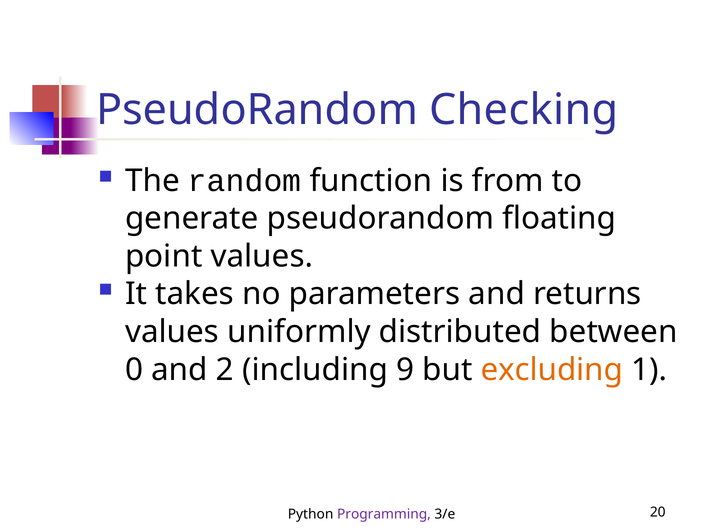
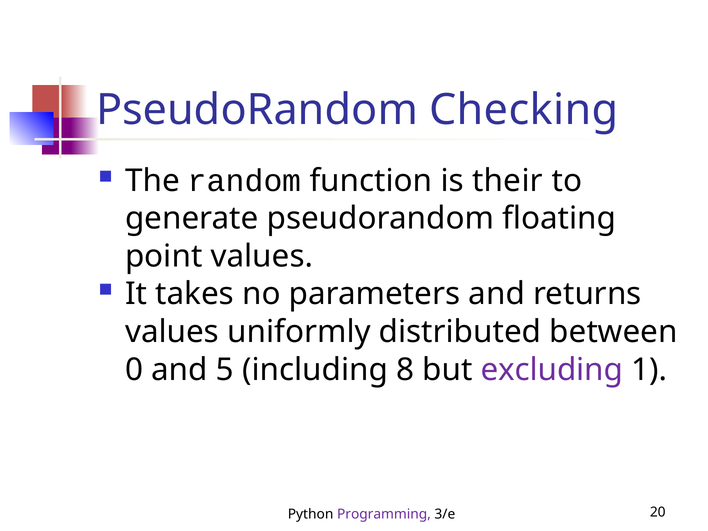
from: from -> their (508, 181)
2: 2 -> 5 (225, 370)
9: 9 -> 8 (405, 370)
excluding colour: orange -> purple (552, 370)
